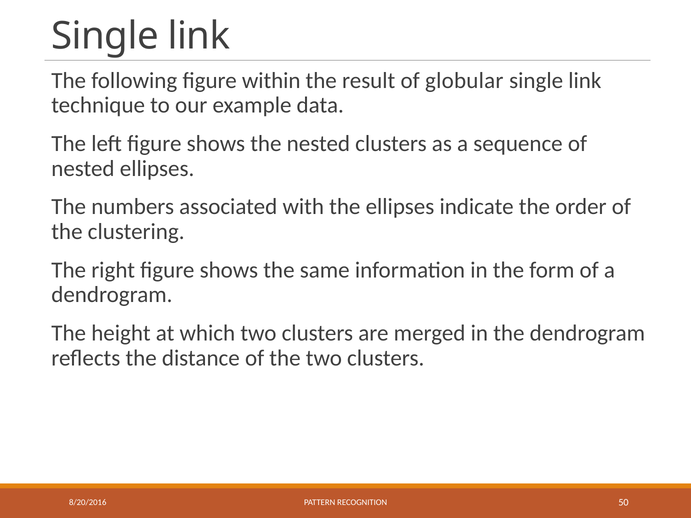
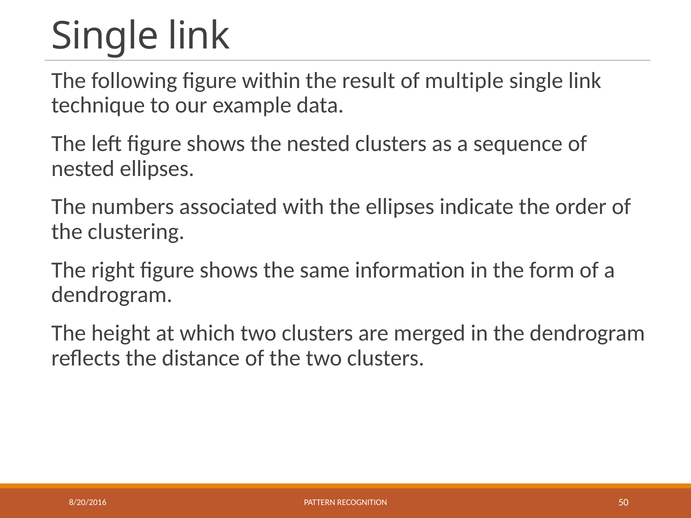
globular: globular -> multiple (464, 81)
